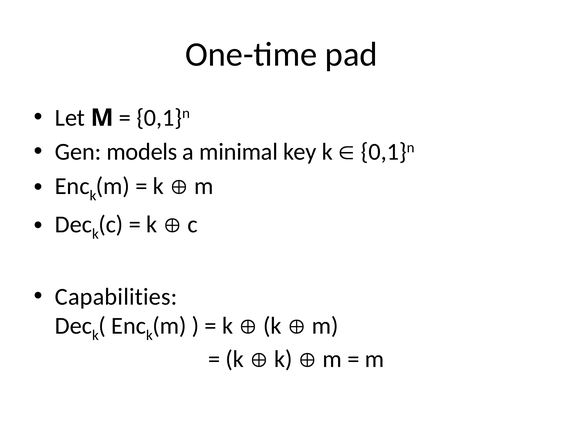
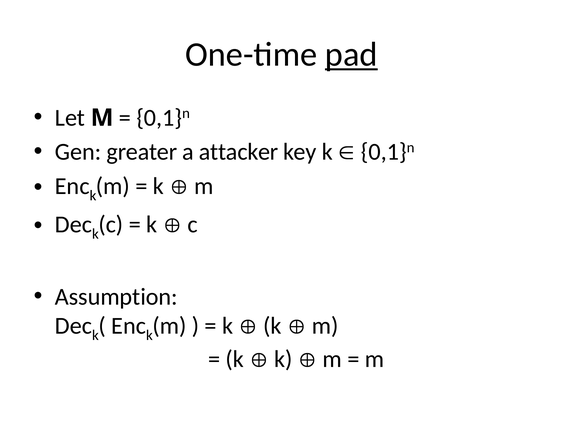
pad underline: none -> present (351, 55)
models: models -> greater (142, 152)
minimal: minimal -> attacker (239, 152)
Capabilities: Capabilities -> Assumption (116, 296)
